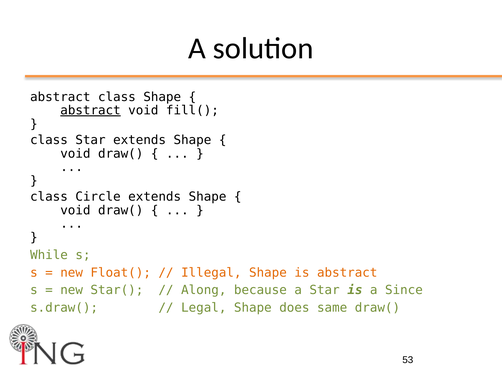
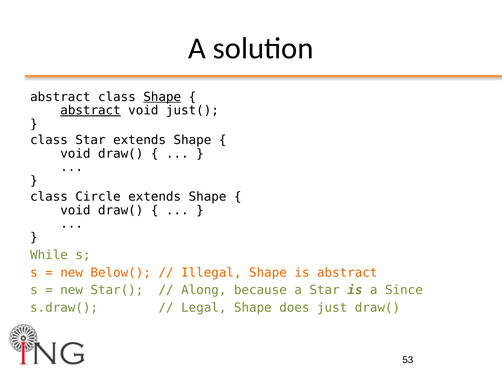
Shape underline: none -> present (162, 97)
fill(: fill( -> just( (192, 111)
Float(: Float( -> Below( (121, 273)
same: same -> just (332, 308)
